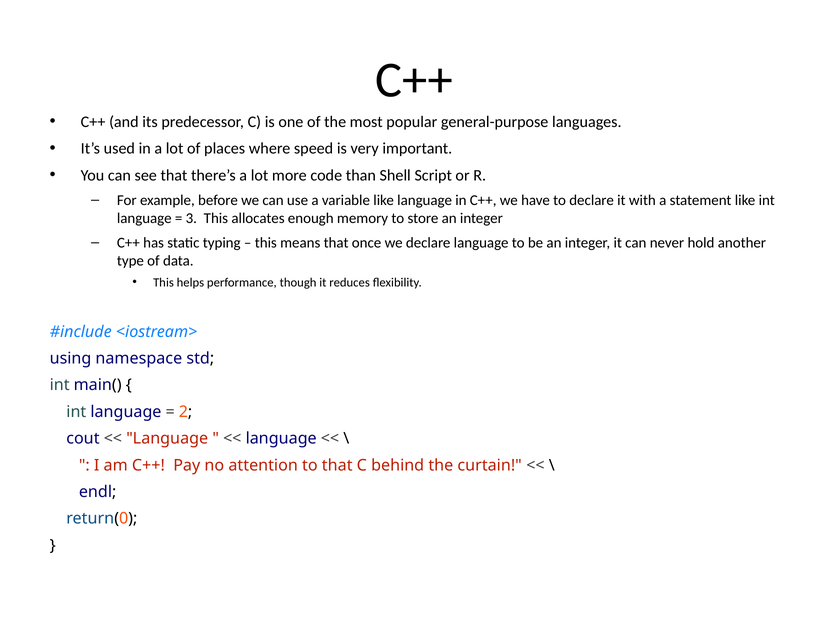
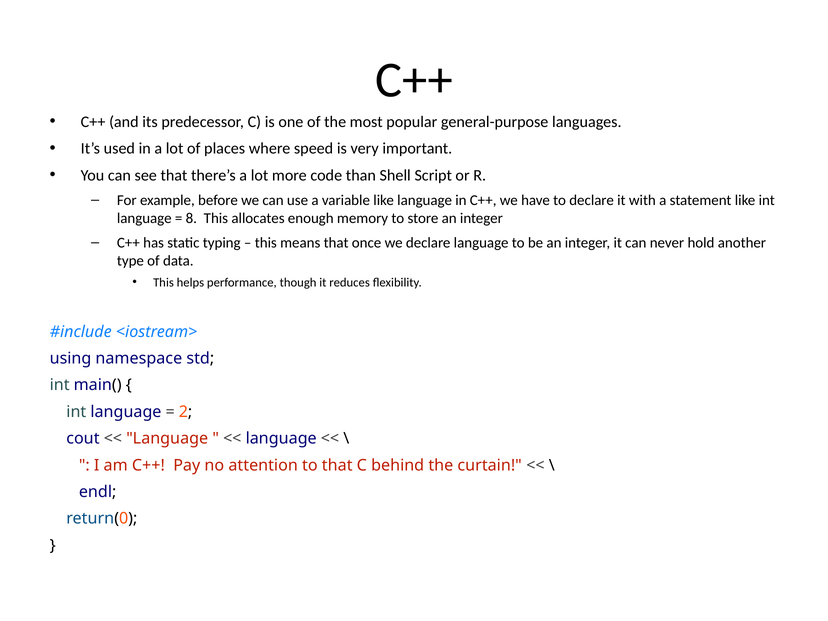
3: 3 -> 8 (191, 218)
